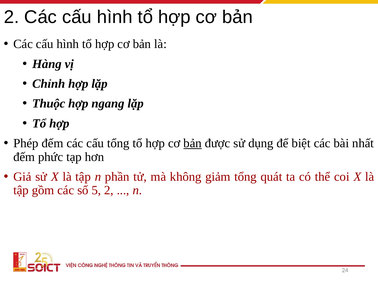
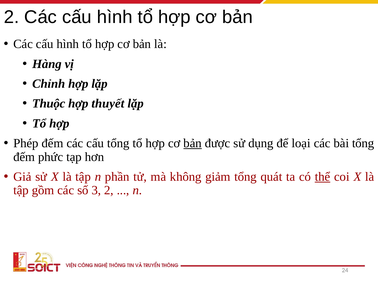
ngang: ngang -> thuyết (108, 104)
biệt: biệt -> loại (301, 144)
bài nhất: nhất -> tổng (363, 144)
thể underline: none -> present (323, 177)
5: 5 -> 3 (96, 191)
